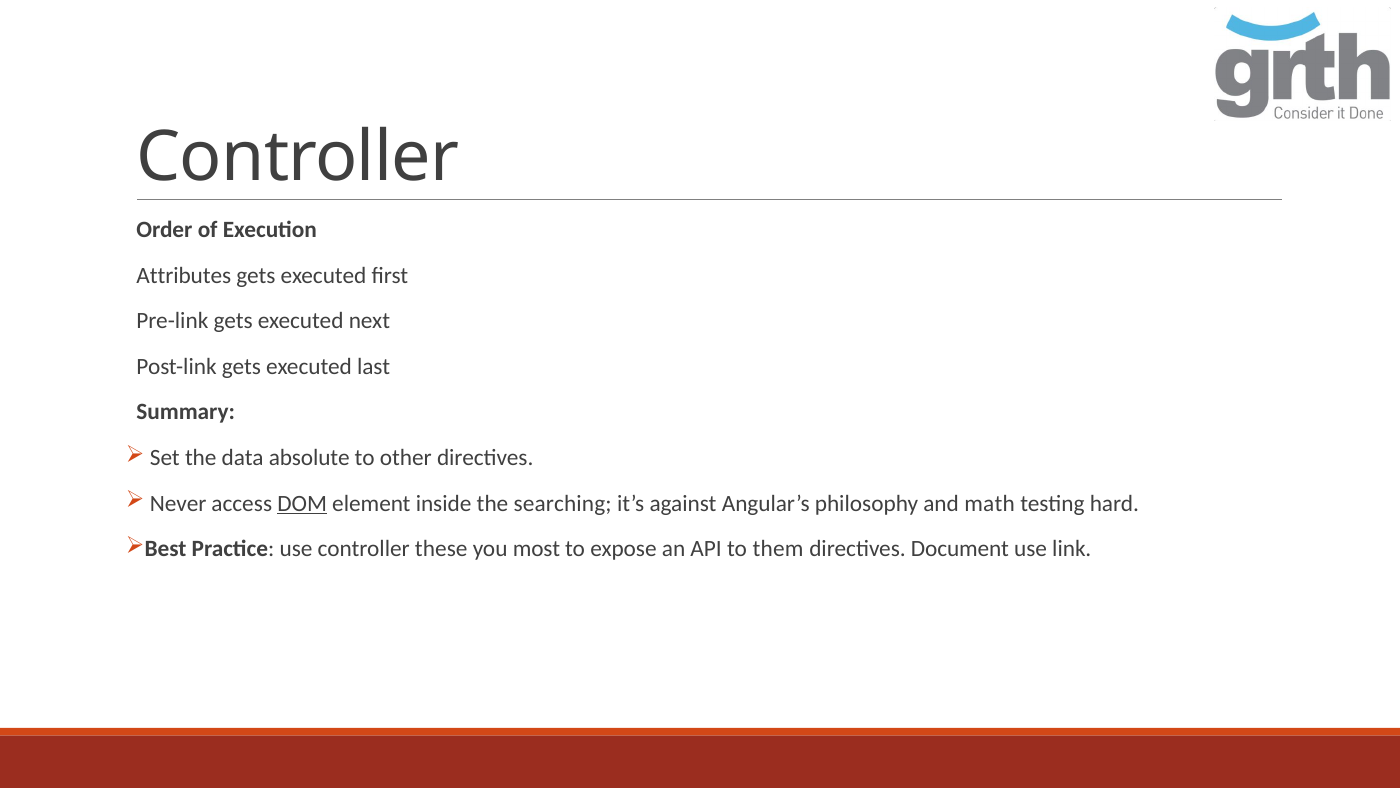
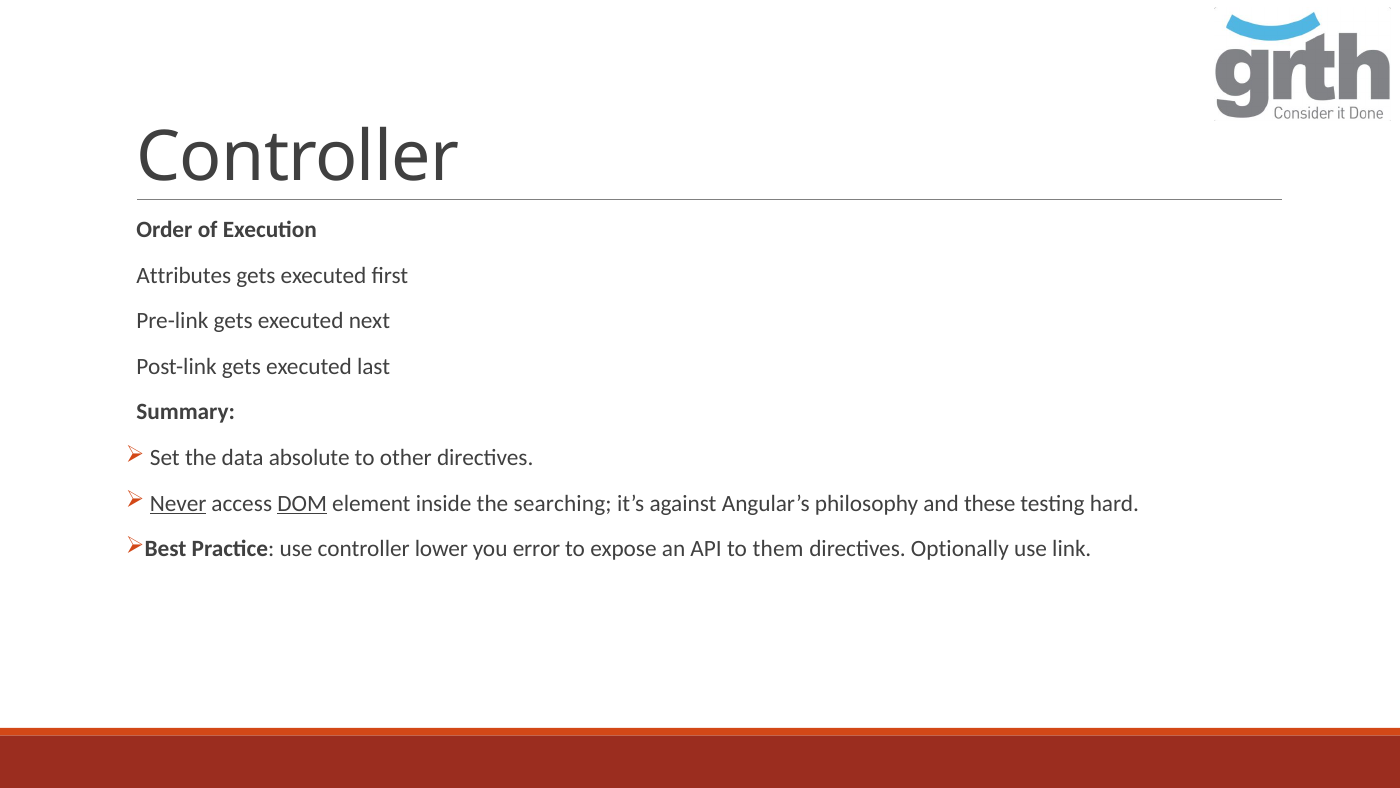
Never underline: none -> present (178, 503)
math: math -> these (990, 503)
these: these -> lower (441, 549)
most: most -> error (537, 549)
Document: Document -> Optionally (960, 549)
